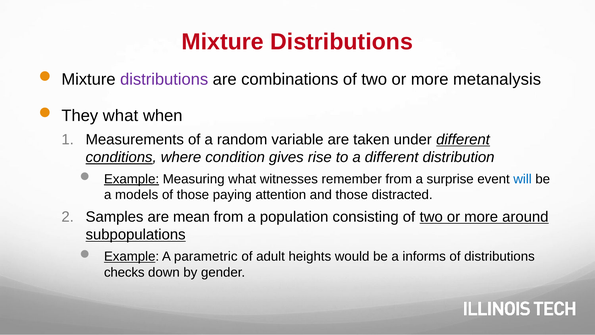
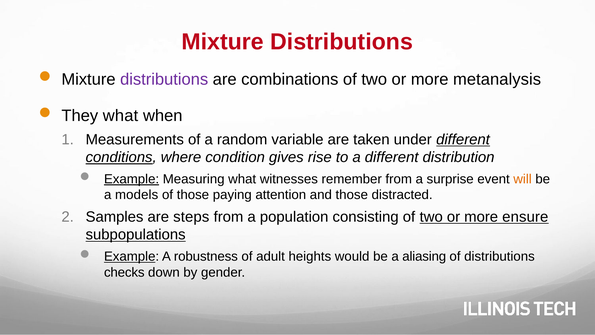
will colour: blue -> orange (523, 179)
mean: mean -> steps (191, 217)
around: around -> ensure (525, 217)
parametric: parametric -> robustness (206, 256)
informs: informs -> aliasing (424, 256)
